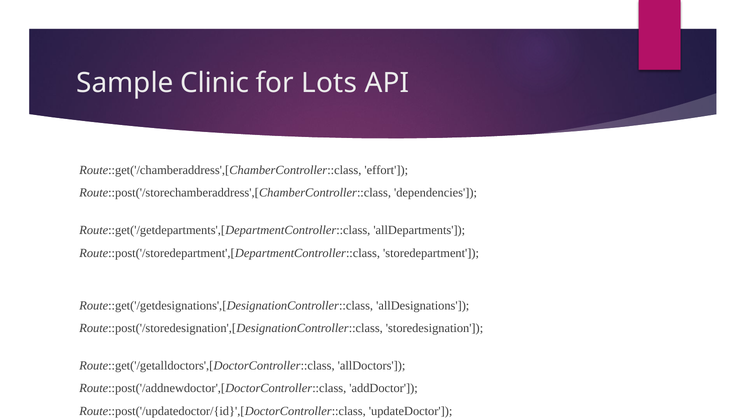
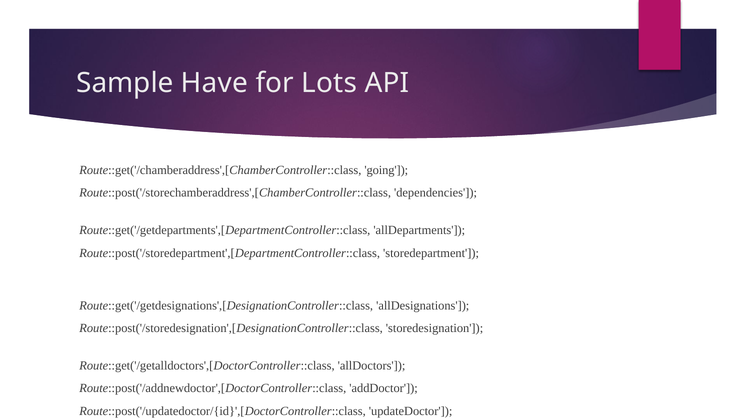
Clinic: Clinic -> Have (214, 83)
effort: effort -> going (386, 170)
